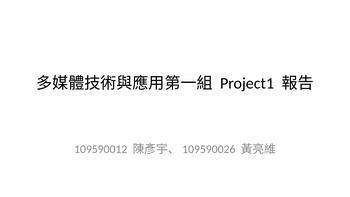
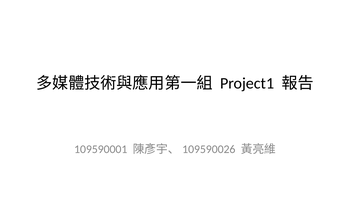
109590012: 109590012 -> 109590001 (101, 149)
